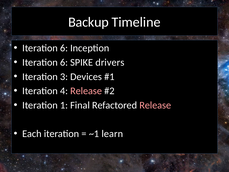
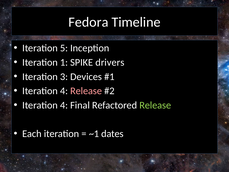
Backup: Backup -> Fedora (88, 22)
6: 6 -> 5 (64, 48)
6: 6 -> 1 (64, 62)
1: 1 -> 4 (64, 105)
Release colour: pink -> light green (155, 105)
learn: learn -> dates (112, 134)
